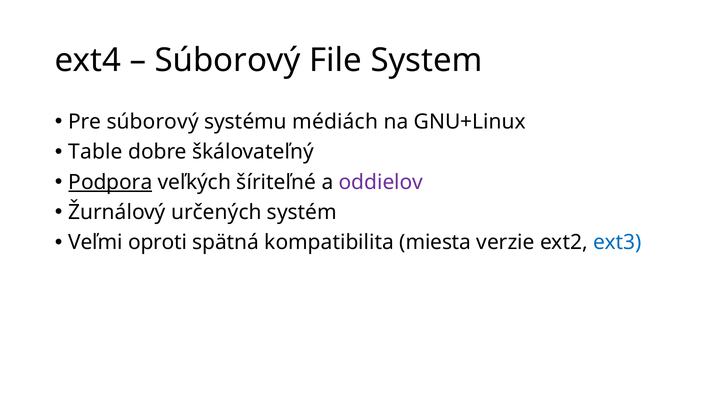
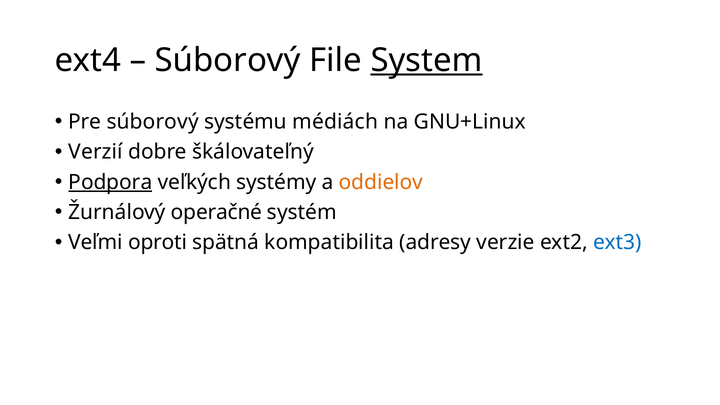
System underline: none -> present (427, 60)
Table: Table -> Verzií (96, 152)
šíriteľné: šíriteľné -> systémy (276, 182)
oddielov colour: purple -> orange (381, 182)
určených: určených -> operačné (216, 212)
miesta: miesta -> adresy (435, 242)
